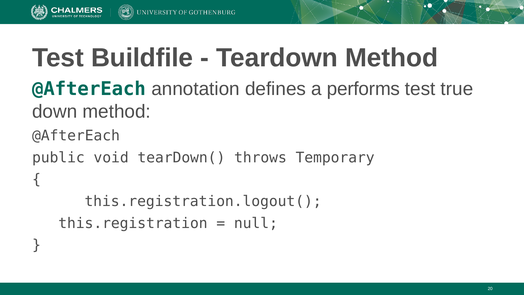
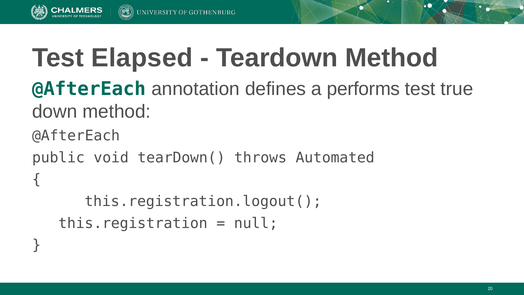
Buildfile: Buildfile -> Elapsed (142, 58)
Temporary: Temporary -> Automated (335, 157)
